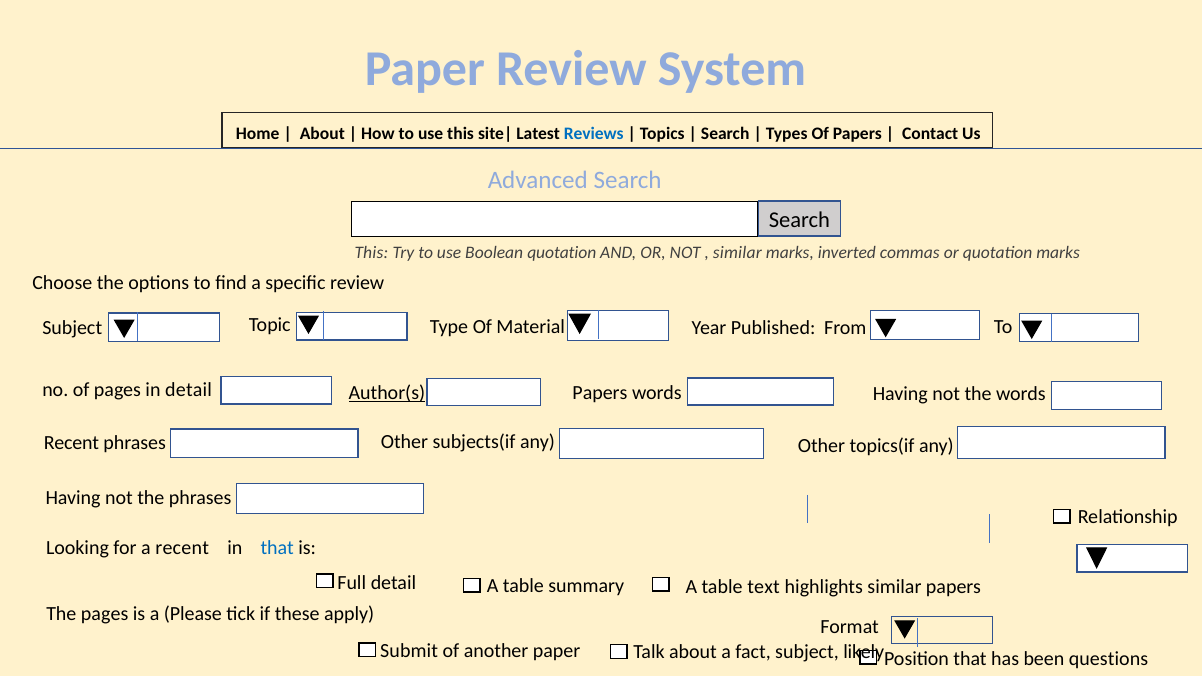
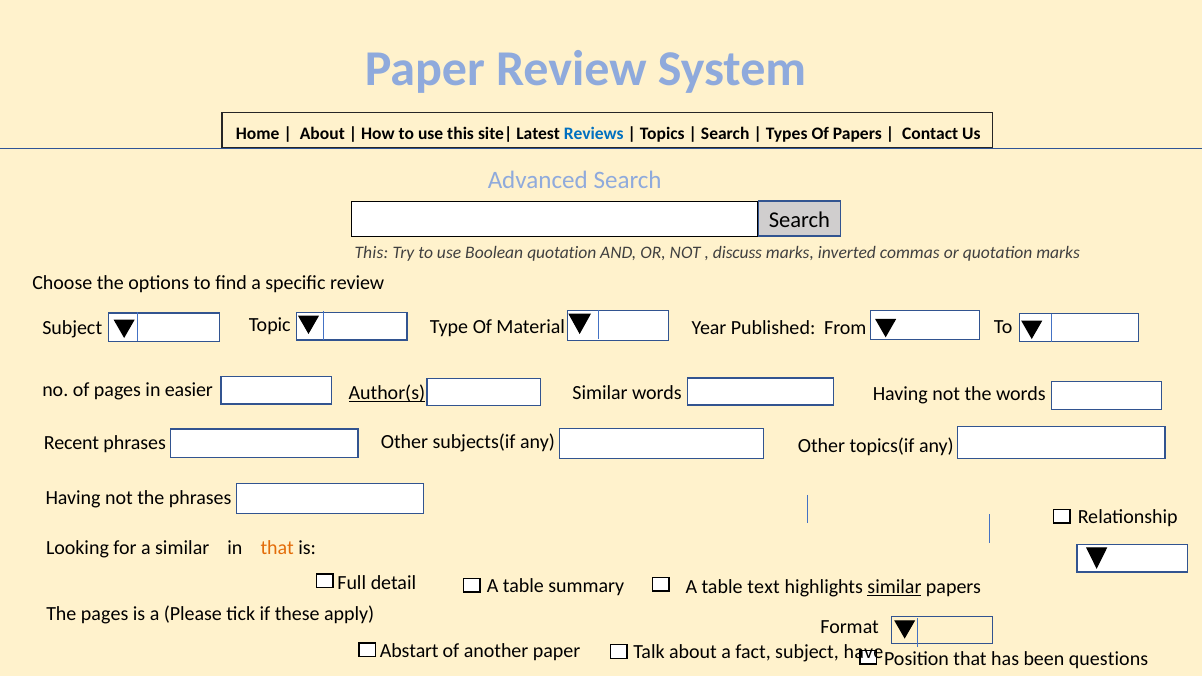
similar: similar -> discuss (738, 253)
in detail: detail -> easier (189, 390)
Papers: Papers -> Similar (600, 393)
a recent: recent -> similar (182, 547)
that colour: blue -> orange (277, 547)
similar underline: none -> present (894, 587)
Submit: Submit -> Abstart (409, 651)
likely: likely -> have (863, 652)
